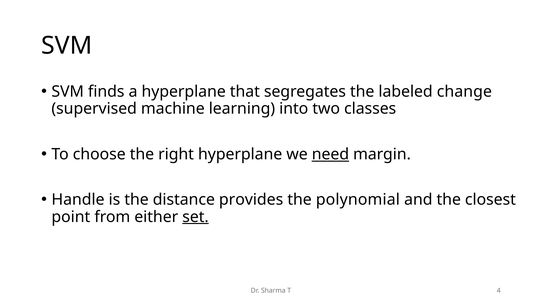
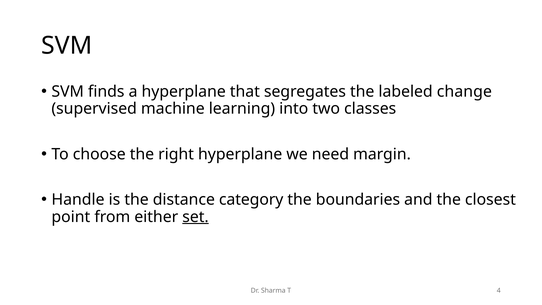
need underline: present -> none (330, 154)
provides: provides -> category (251, 200)
polynomial: polynomial -> boundaries (358, 200)
